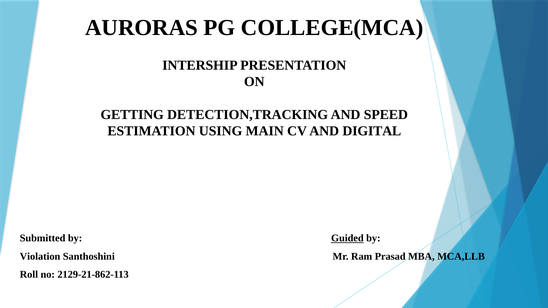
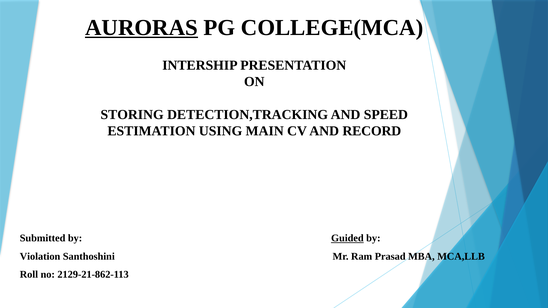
AURORAS underline: none -> present (141, 28)
GETTING: GETTING -> STORING (132, 115)
DIGITAL: DIGITAL -> RECORD (372, 131)
